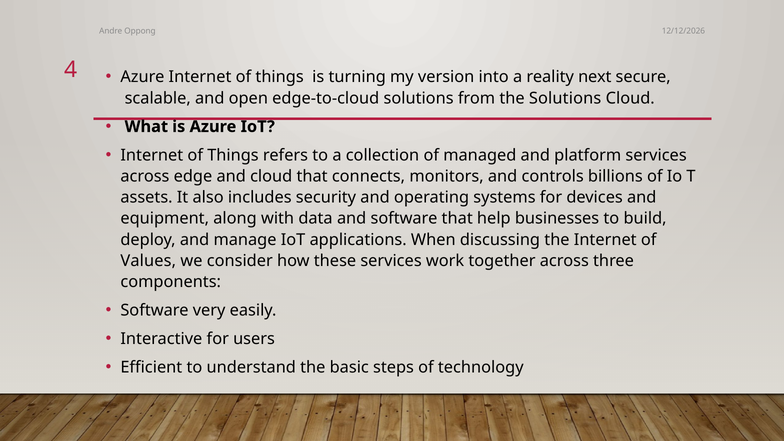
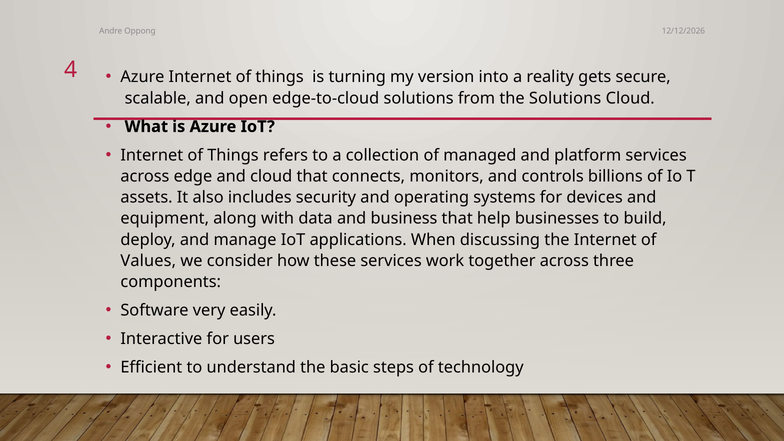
next: next -> gets (595, 77)
and software: software -> business (404, 219)
